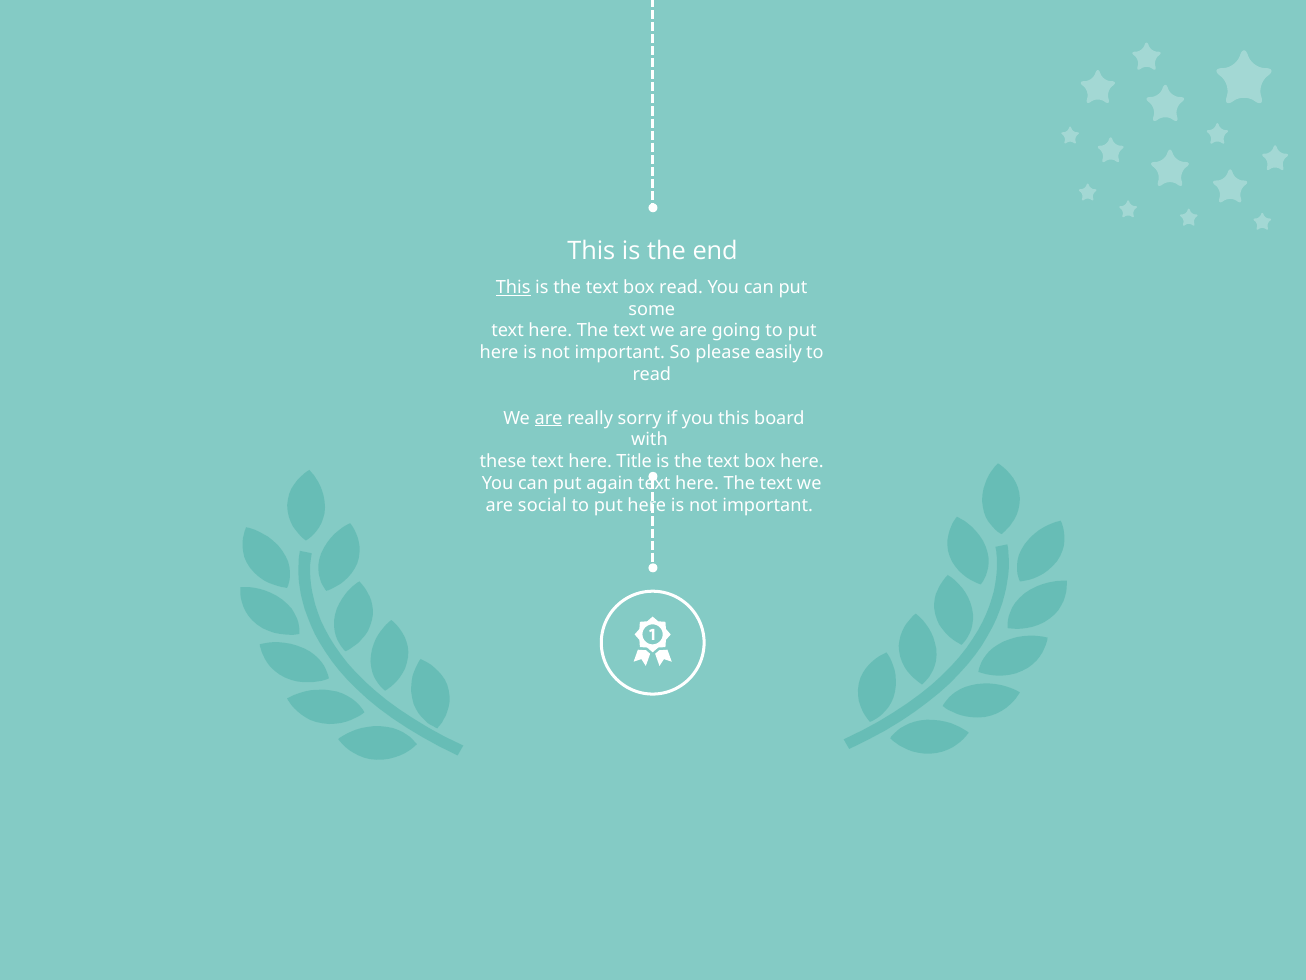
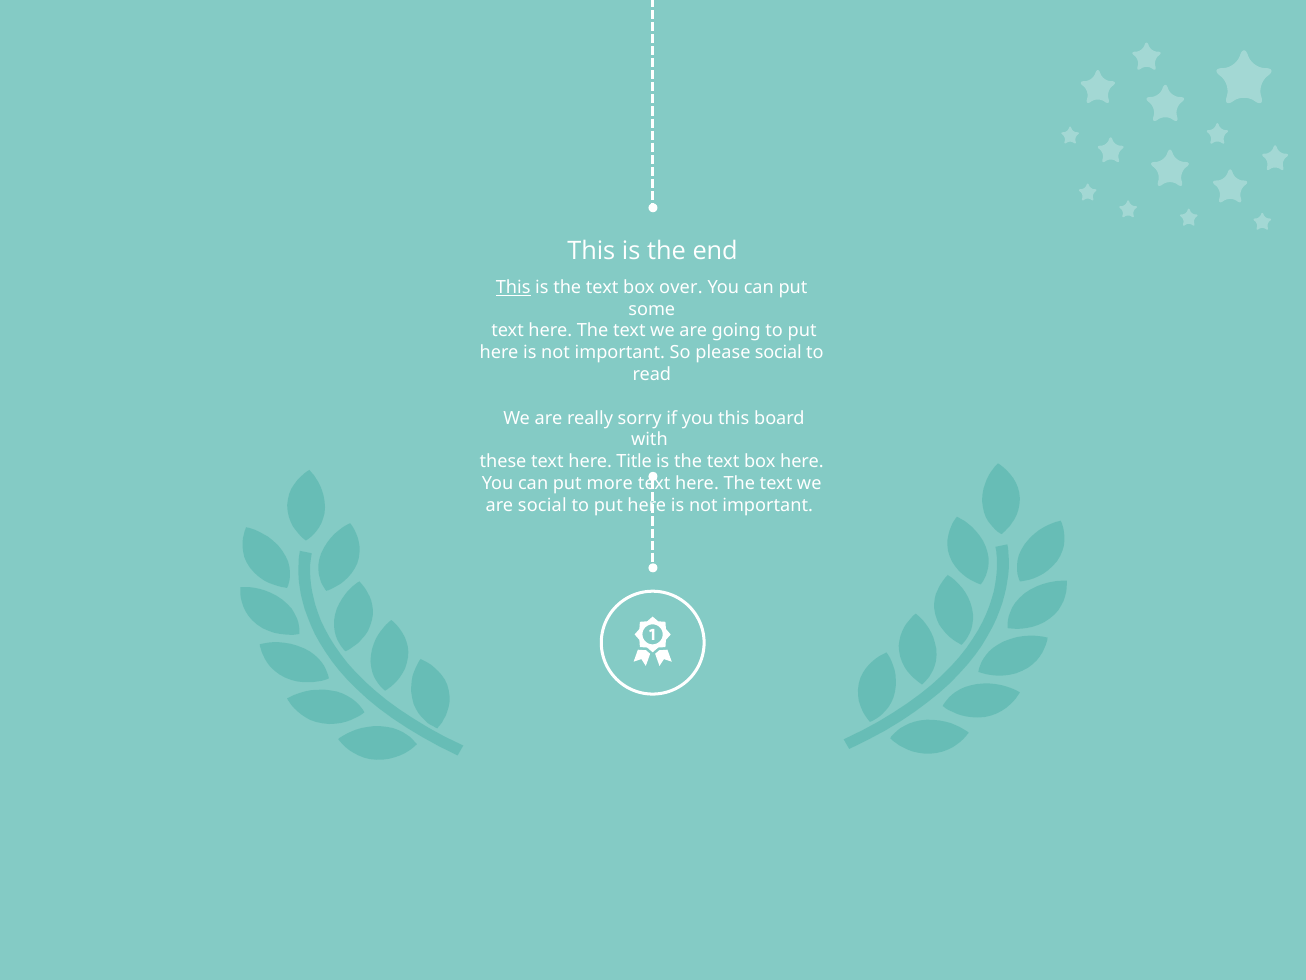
box read: read -> over (681, 287)
please easily: easily -> social (778, 353)
are underline: present -> none (549, 418)
again: again -> more (610, 483)
